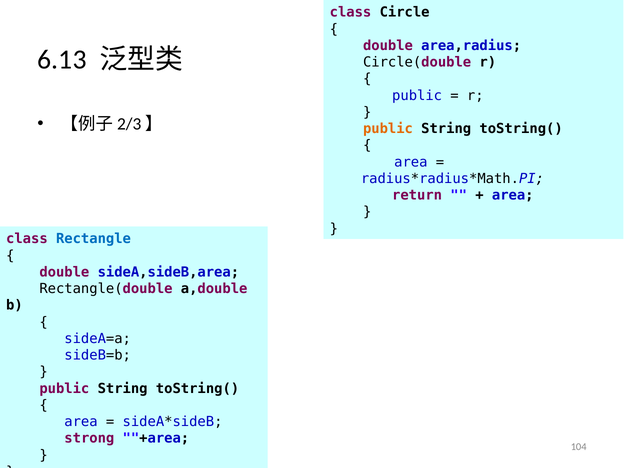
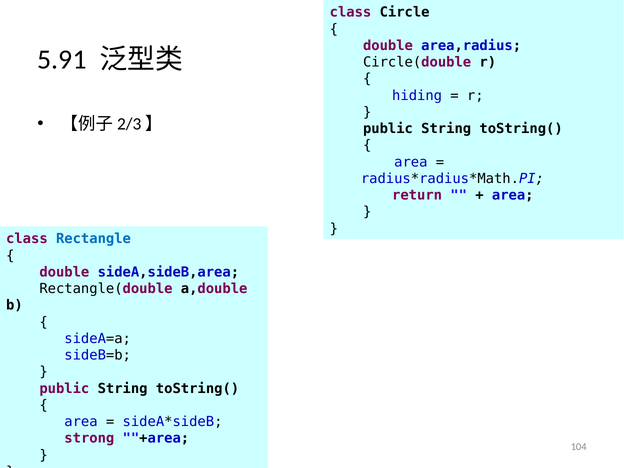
6.13: 6.13 -> 5.91 (62, 60)
public: public -> hiding (417, 95)
public colour: orange -> black (388, 129)
